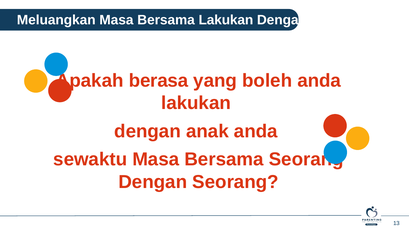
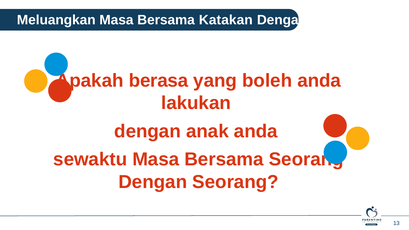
Bersama Lakukan: Lakukan -> Katakan (226, 20)
